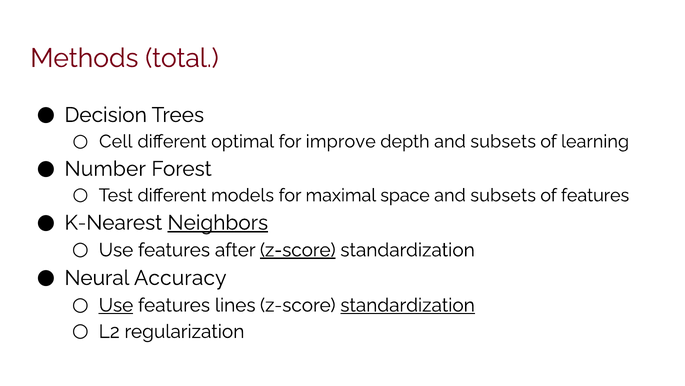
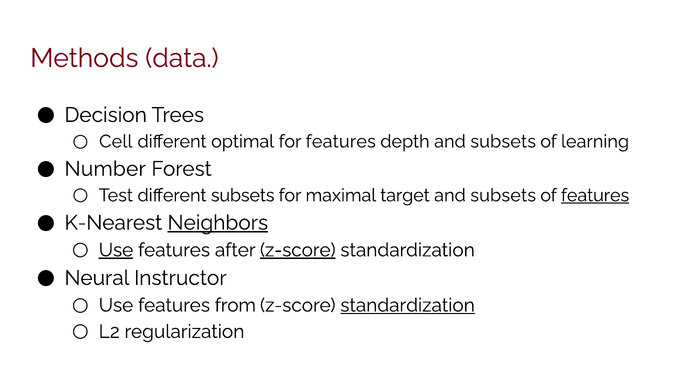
total: total -> data (182, 58)
for improve: improve -> features (341, 141)
different models: models -> subsets (243, 195)
space: space -> target (405, 195)
features underline: none -> present (595, 195)
Use underline: none -> present (116, 250)
Accuracy: Accuracy -> Instructor (180, 277)
Use underline: present -> none (116, 305)
lines: lines -> from (235, 305)
